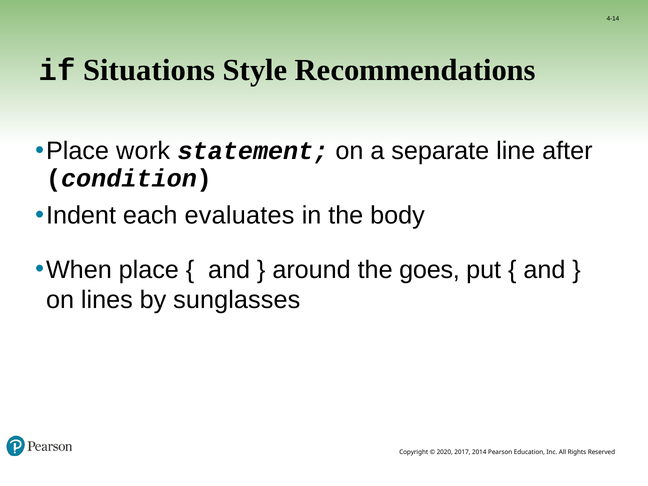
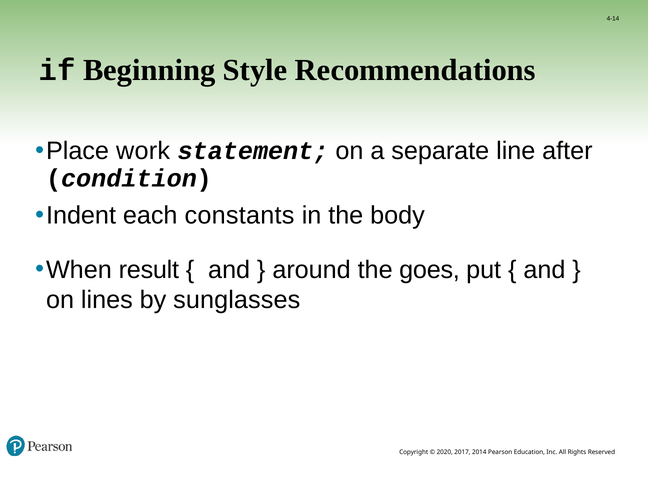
Situations: Situations -> Beginning (149, 70)
evaluates: evaluates -> constants (239, 216)
When place: place -> result (149, 270)
